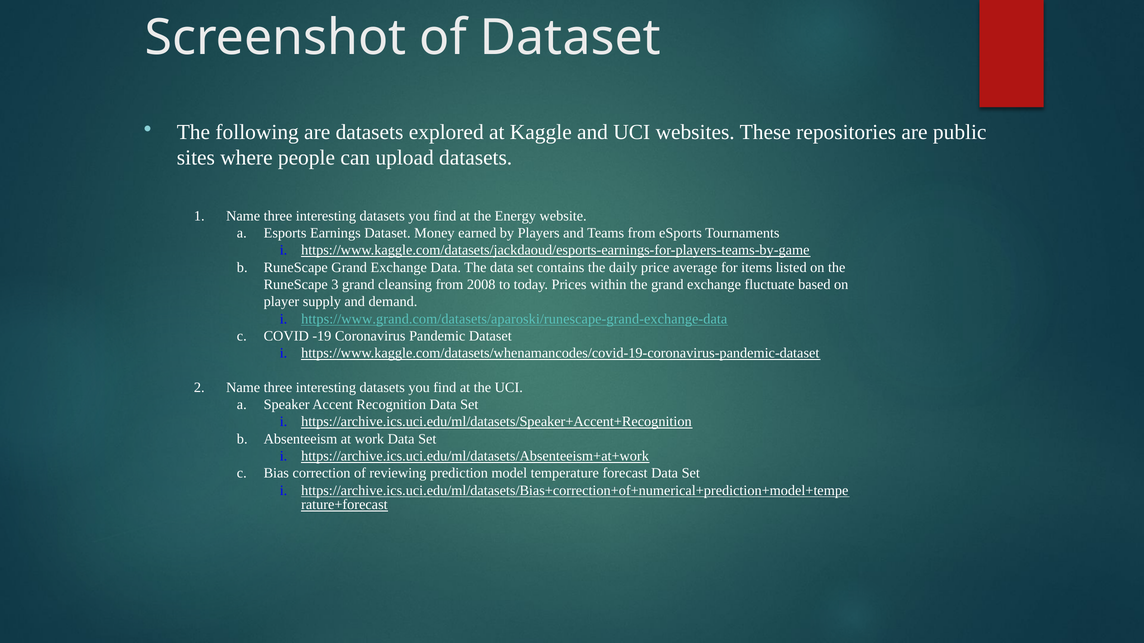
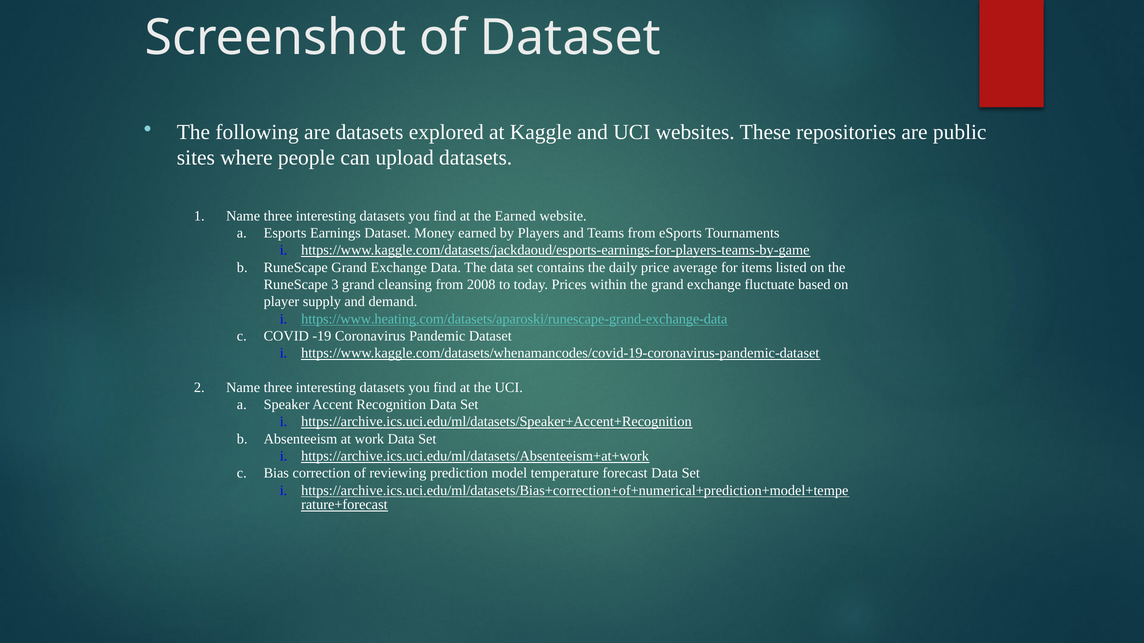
the Energy: Energy -> Earned (515, 216)
https://www.grand.com/datasets/aparoski/runescape-grand-exchange-data: https://www.grand.com/datasets/aparoski/runescape-grand-exchange-data -> https://www.heating.com/datasets/aparoski/runescape-grand-exchange-data (514, 319)
